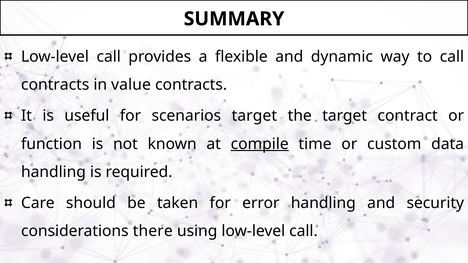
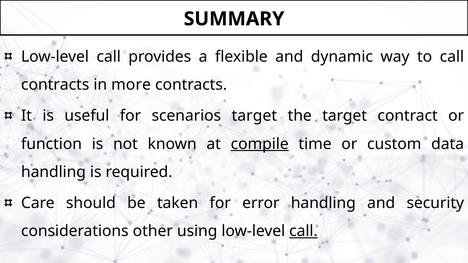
value: value -> more (131, 85)
there: there -> other (153, 231)
call underline: none -> present (303, 231)
